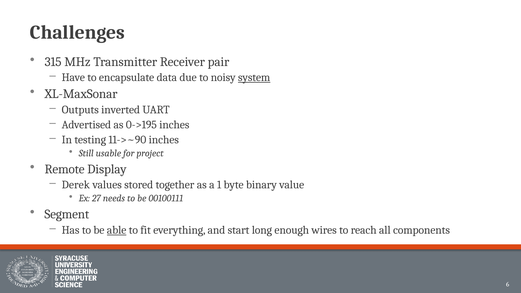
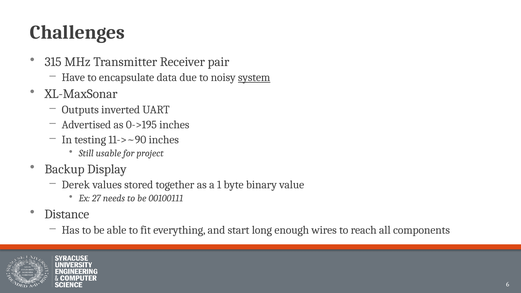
Remote: Remote -> Backup (65, 169)
Segment: Segment -> Distance (67, 214)
able underline: present -> none (117, 230)
